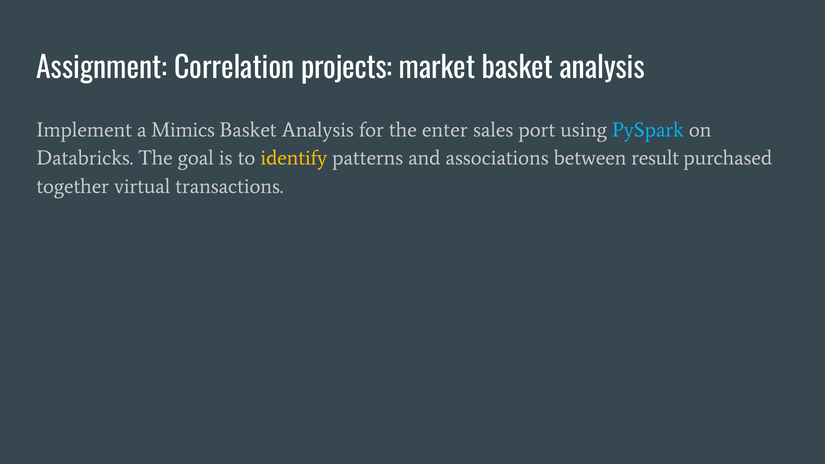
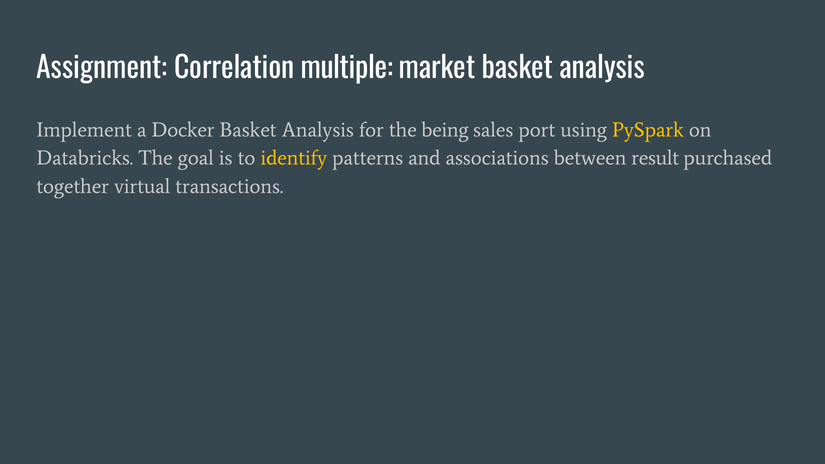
projects: projects -> multiple (347, 68)
Mimics: Mimics -> Docker (183, 130)
enter: enter -> being (445, 130)
PySpark colour: light blue -> yellow (648, 130)
